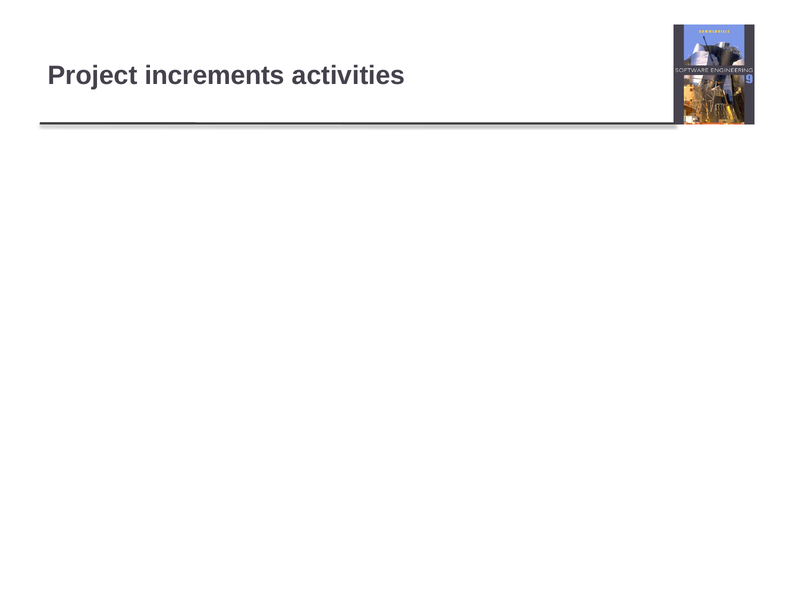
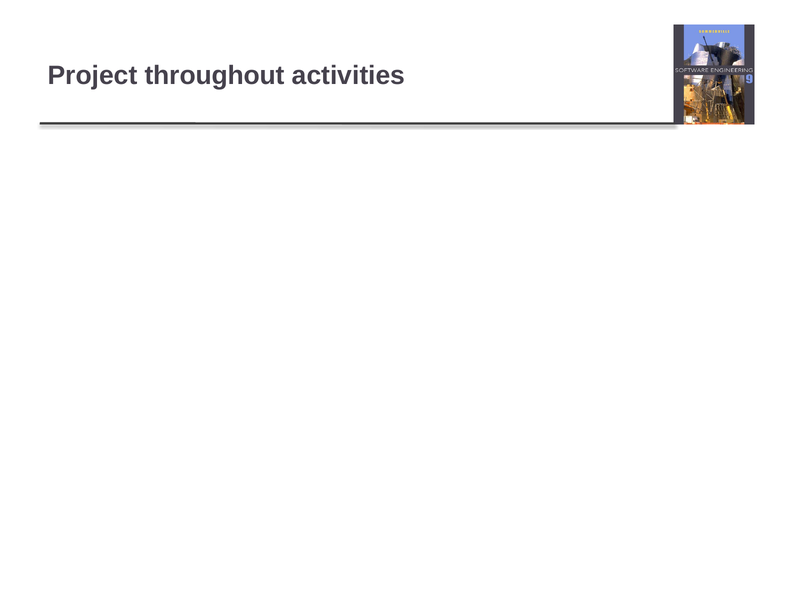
increments: increments -> throughout (215, 75)
